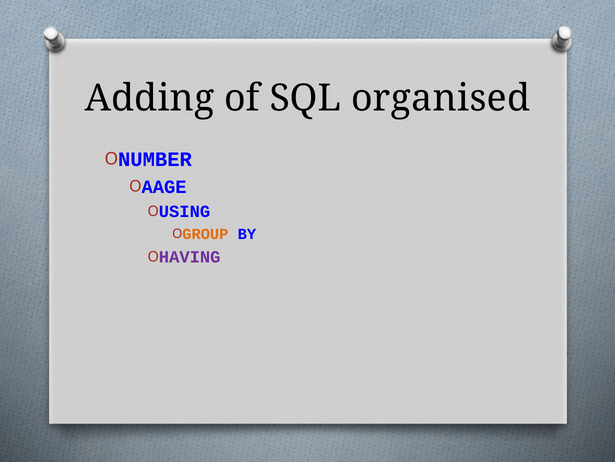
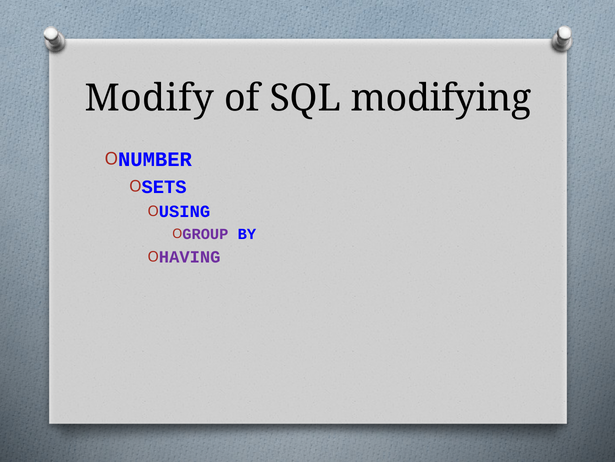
Adding: Adding -> Modify (149, 98)
organised: organised -> modifying (441, 98)
AAGE: AAGE -> SETS (164, 187)
GROUP colour: orange -> purple (205, 234)
